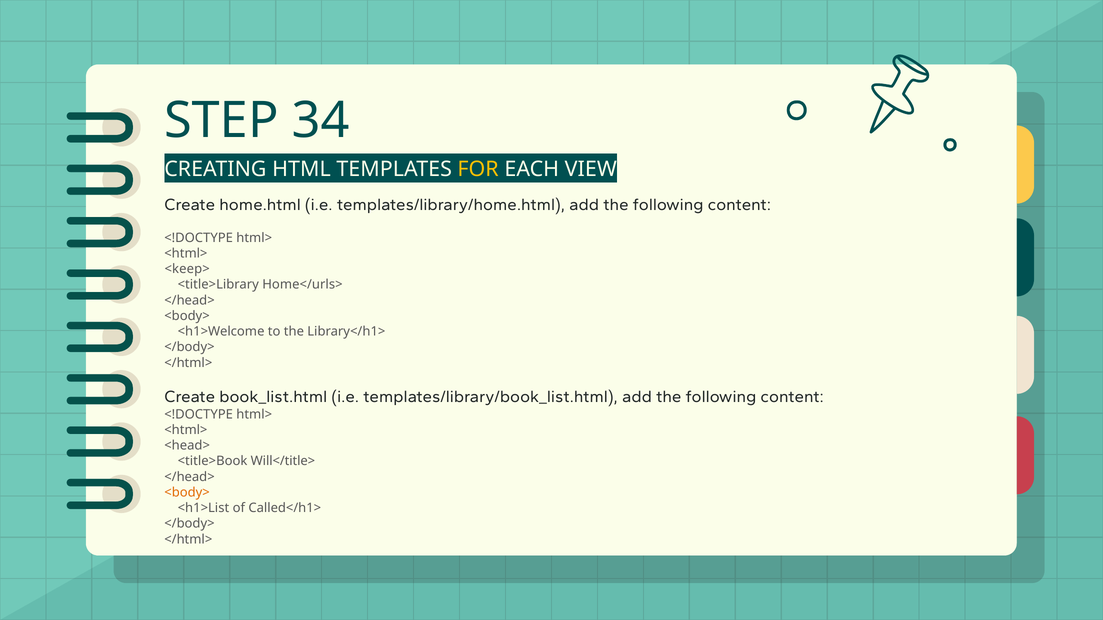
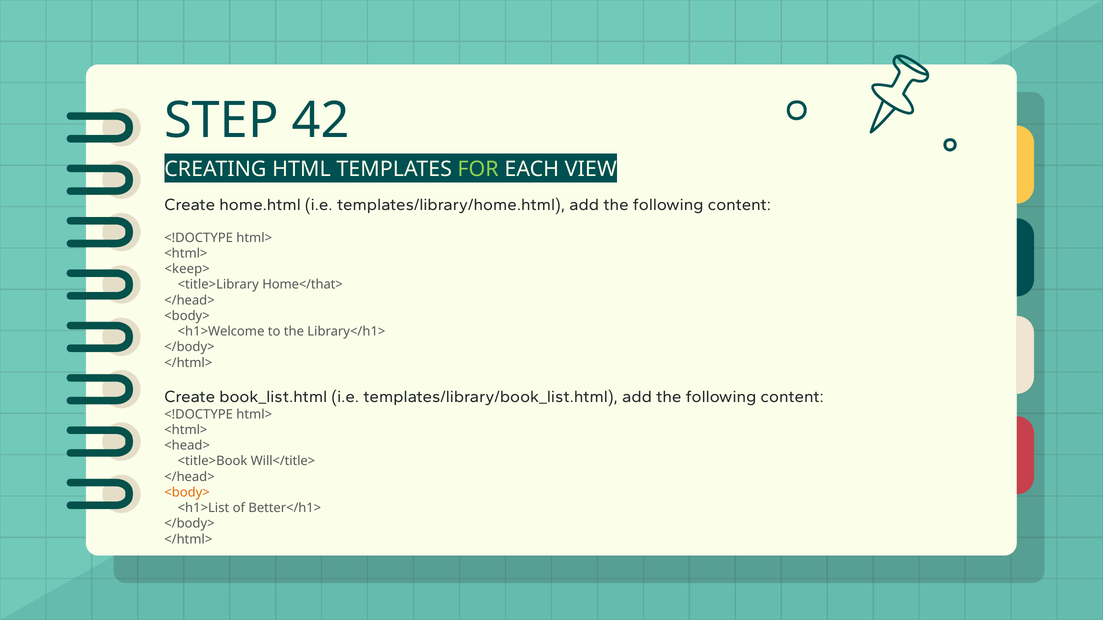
34: 34 -> 42 (321, 121)
FOR colour: yellow -> light green (478, 169)
Home</urls>: Home</urls> -> Home</that> (303, 285)
Called</h1>: Called</h1> -> Better</h1> (285, 508)
